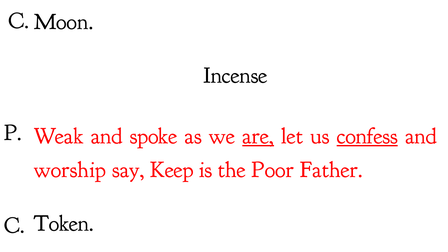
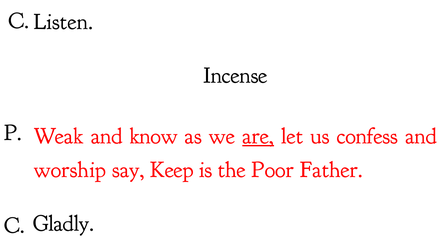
Moon: Moon -> Listen (63, 22)
spoke: spoke -> know (154, 136)
confess underline: present -> none (367, 136)
Token: Token -> Gladly (64, 223)
